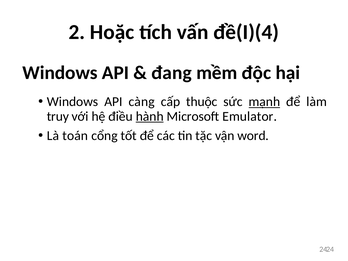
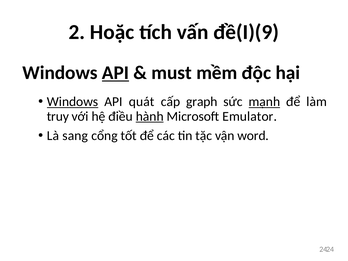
đề(I)(4: đề(I)(4 -> đề(I)(9 (246, 32)
API underline: none -> present (115, 73)
đang: đang -> must (172, 73)
Windows underline: none -> present (73, 102)
càng: càng -> quát (142, 102)
thuộc: thuộc -> graph (202, 102)
toán: toán -> sang (75, 136)
